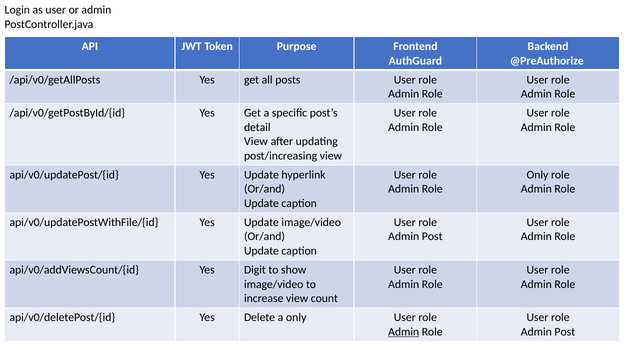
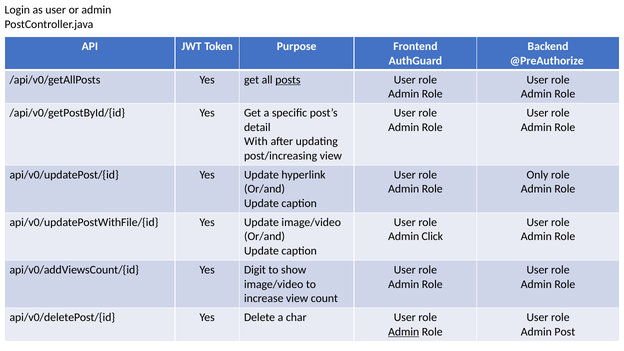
posts underline: none -> present (288, 80)
View: View -> With (256, 142)
Post: Post -> Click (432, 237)
a only: only -> char (296, 317)
